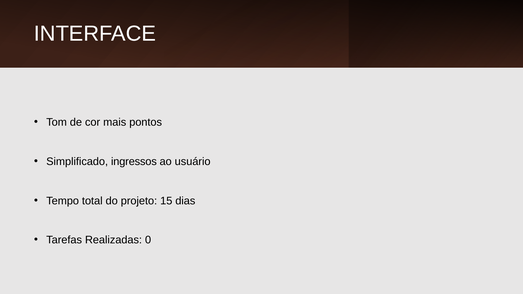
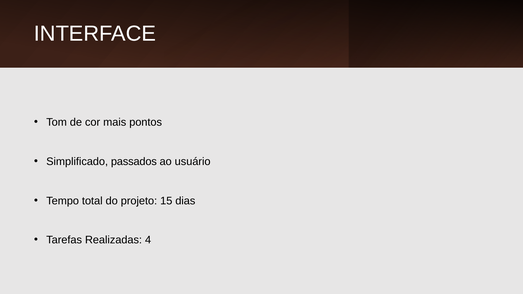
ingressos: ingressos -> passados (134, 162)
0: 0 -> 4 (148, 240)
